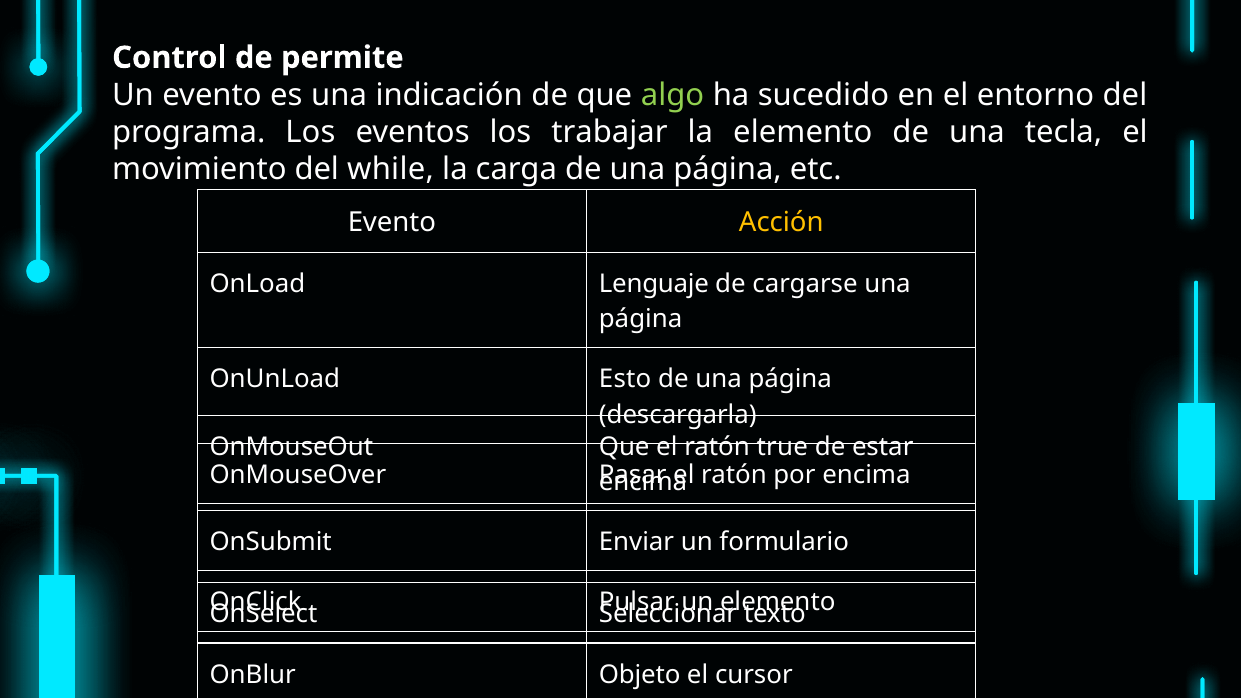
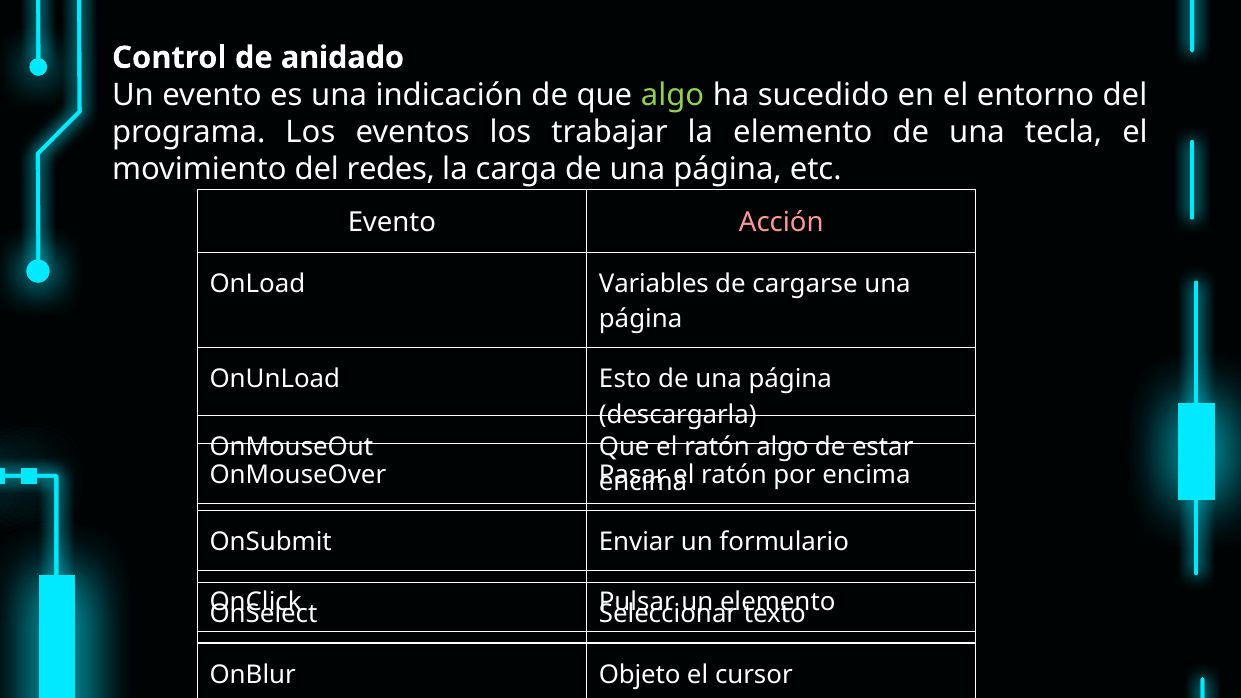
permite: permite -> anidado (342, 58)
while: while -> redes (391, 169)
Acción colour: yellow -> pink (781, 223)
Lenguaje: Lenguaje -> Variables (654, 284)
ratón true: true -> algo (782, 447)
